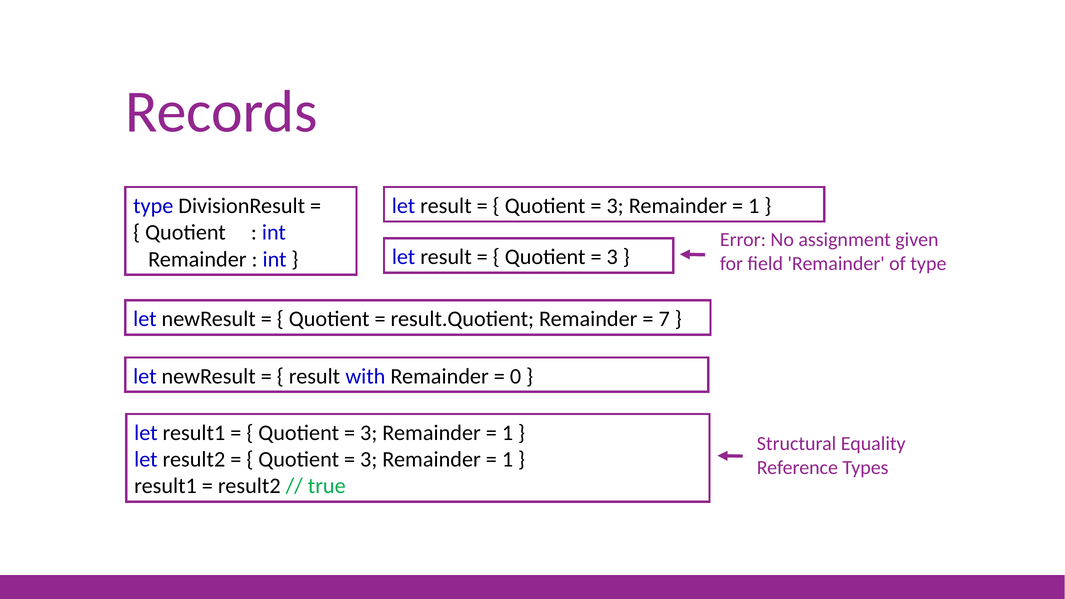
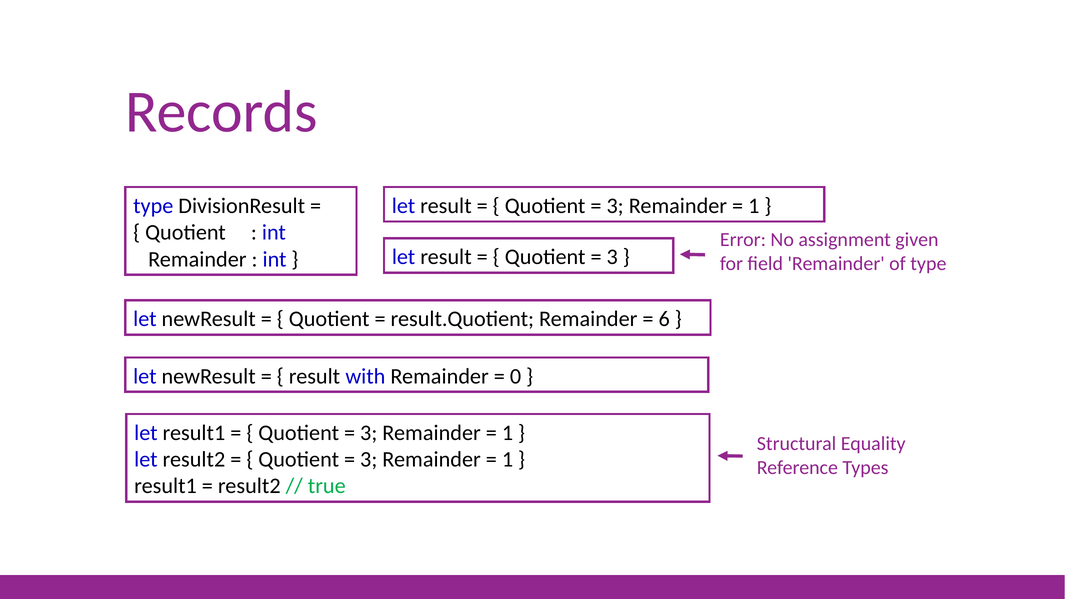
7: 7 -> 6 (664, 319)
